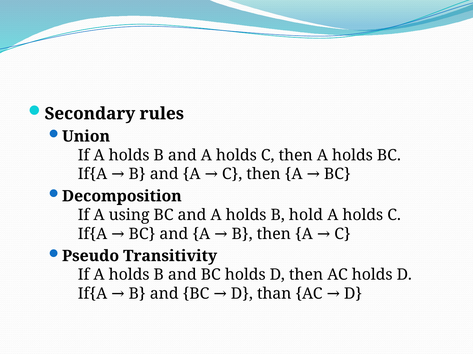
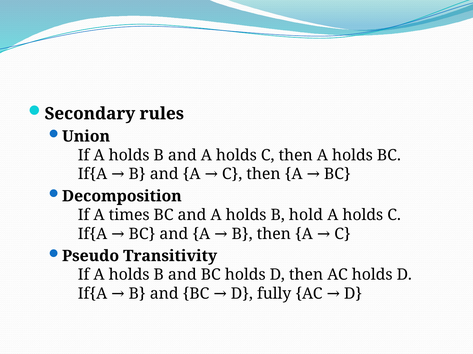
using: using -> times (129, 215)
than: than -> fully (274, 294)
